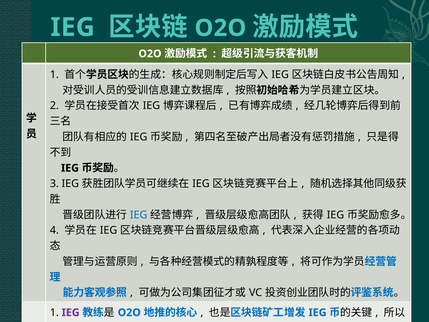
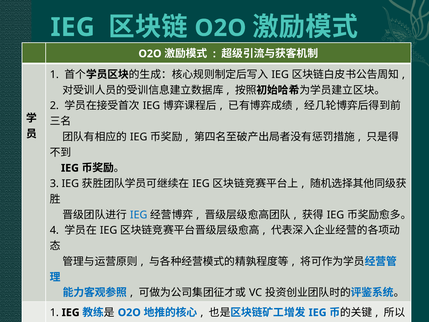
IEG colour: purple -> black (71, 312)
